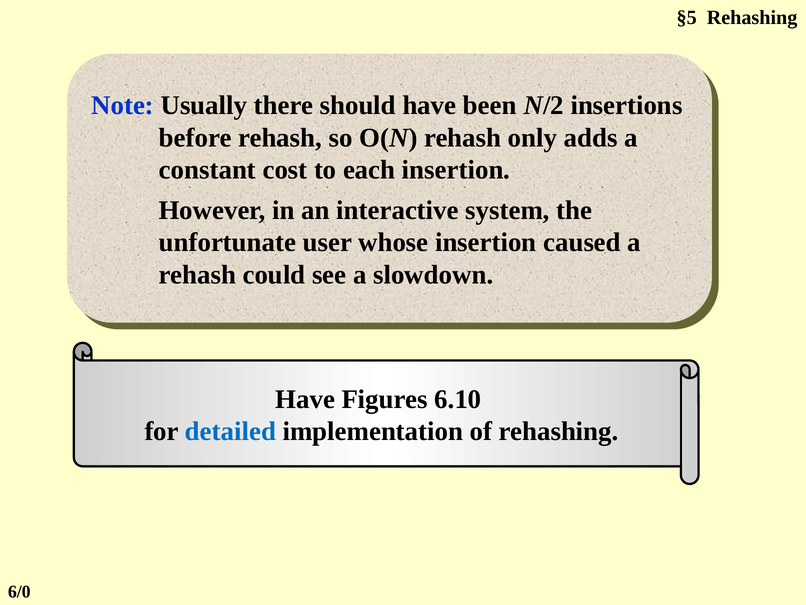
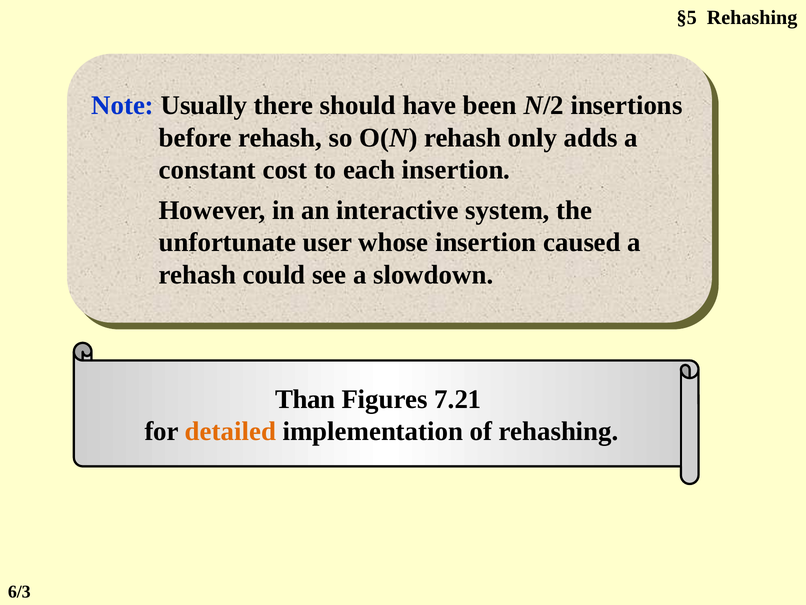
Have: Have -> Than (305, 399)
6.10: 6.10 -> 7.21 (458, 399)
detailed colour: blue -> orange (231, 431)
6/0: 6/0 -> 6/3 (19, 591)
